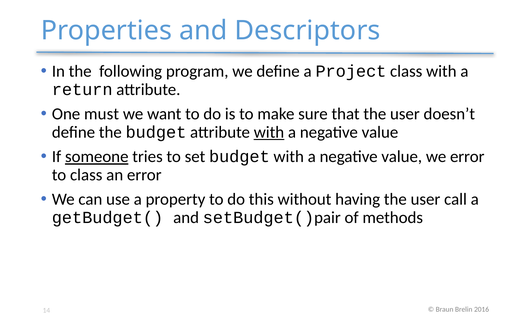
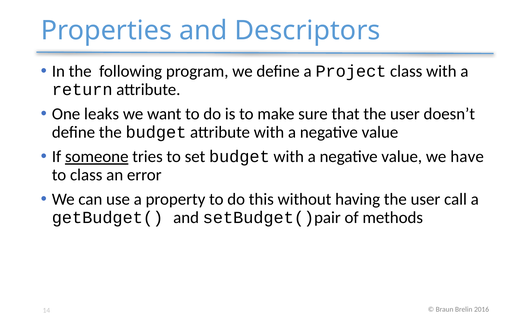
must: must -> leaks (102, 114)
with underline: present -> none (269, 132)
we error: error -> have (467, 157)
